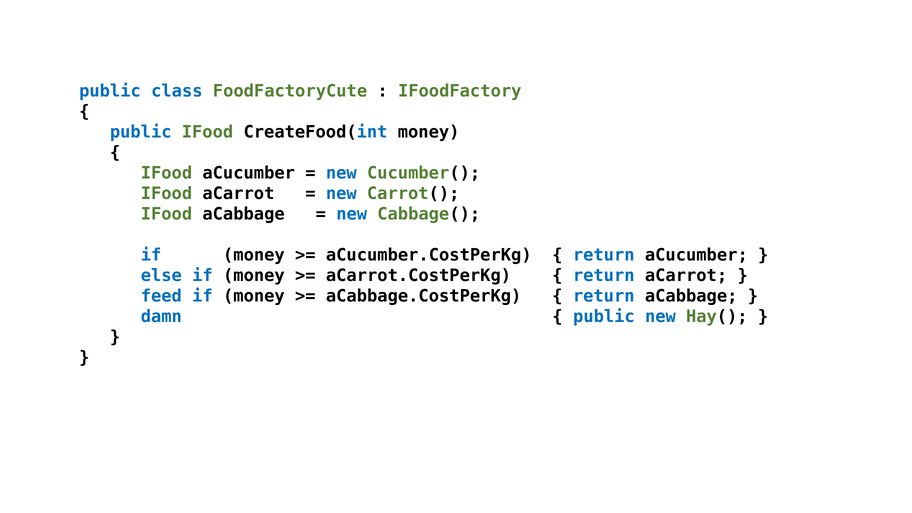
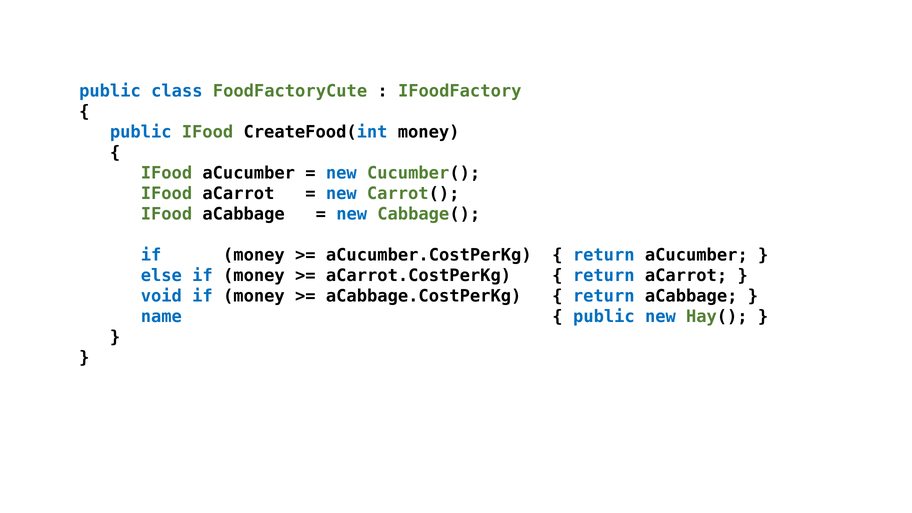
feed: feed -> void (161, 296)
damn: damn -> name (161, 317)
